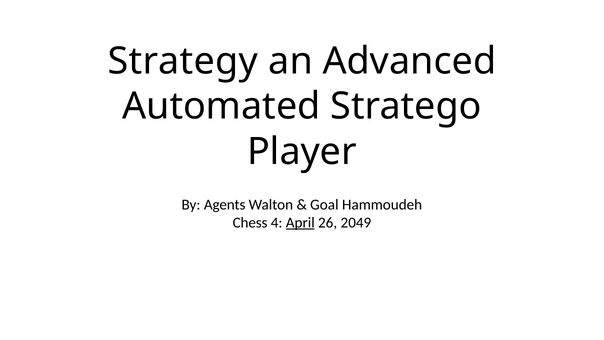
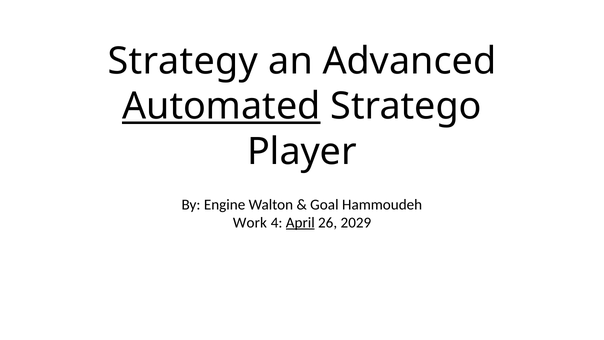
Automated underline: none -> present (221, 106)
Agents: Agents -> Engine (225, 204)
Chess: Chess -> Work (250, 223)
2049: 2049 -> 2029 (356, 223)
